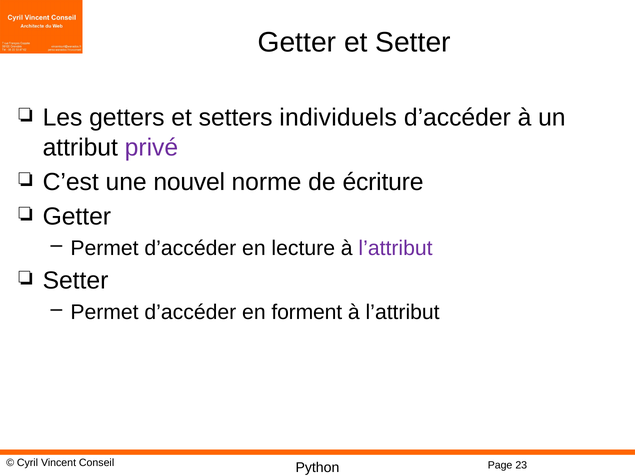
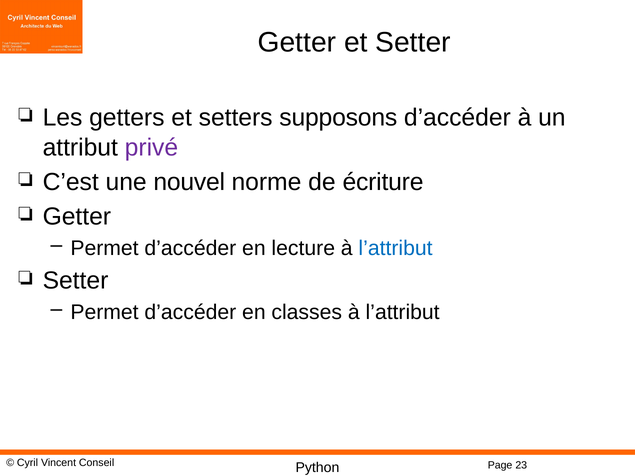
individuels: individuels -> supposons (338, 118)
l’attribut colour: purple -> blue (396, 248)
forment: forment -> classes (307, 312)
